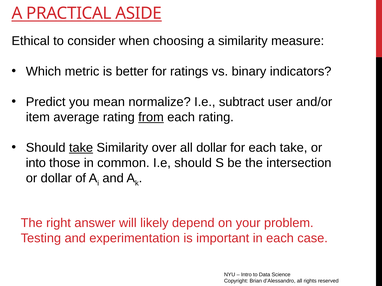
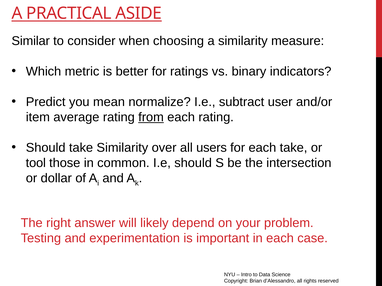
Ethical: Ethical -> Similar (31, 41)
take underline: present -> none (81, 148)
all dollar: dollar -> users (212, 148)
into: into -> tool (36, 163)
